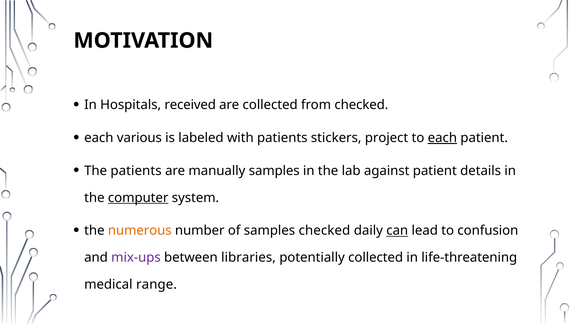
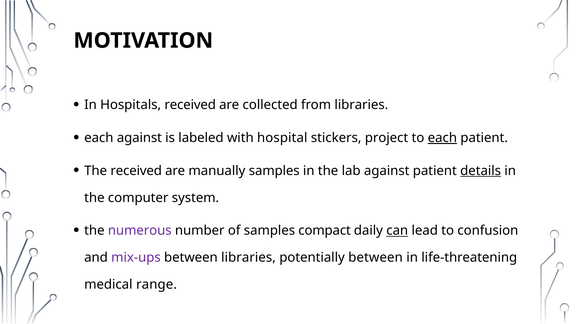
from checked: checked -> libraries (361, 105)
each various: various -> against (139, 138)
with patients: patients -> hospital (282, 138)
The patients: patients -> received (136, 171)
details underline: none -> present (481, 171)
computer underline: present -> none (138, 198)
numerous colour: orange -> purple (140, 231)
samples checked: checked -> compact (325, 231)
potentially collected: collected -> between (376, 257)
